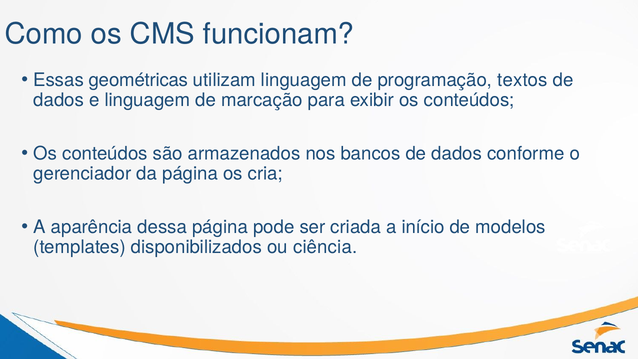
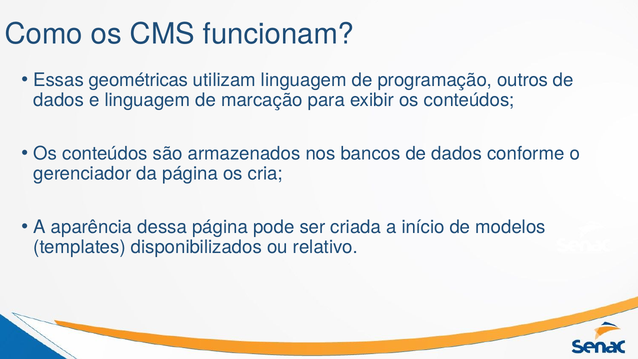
textos: textos -> outros (523, 80)
ciência: ciência -> relativo (325, 247)
